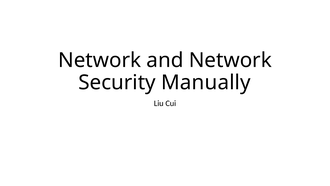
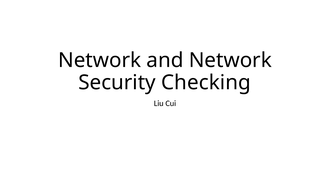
Manually: Manually -> Checking (206, 82)
